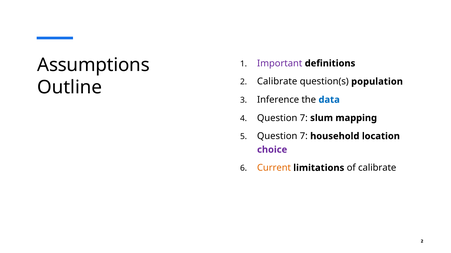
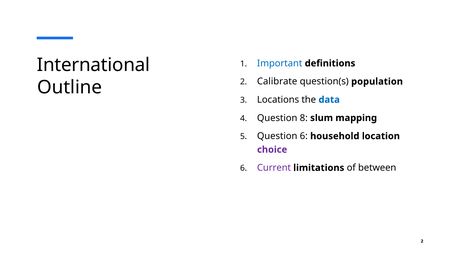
Assumptions: Assumptions -> International (93, 65)
Important colour: purple -> blue (280, 63)
Inference: Inference -> Locations (278, 100)
7: 7 -> 8 (304, 118)
7: 7 -> 6 (304, 136)
Current colour: orange -> purple (274, 168)
of calibrate: calibrate -> between (377, 168)
